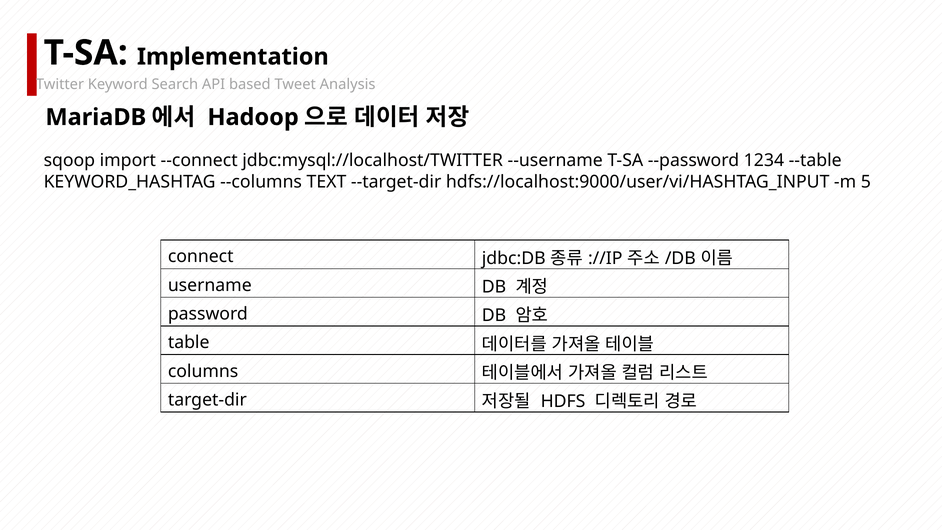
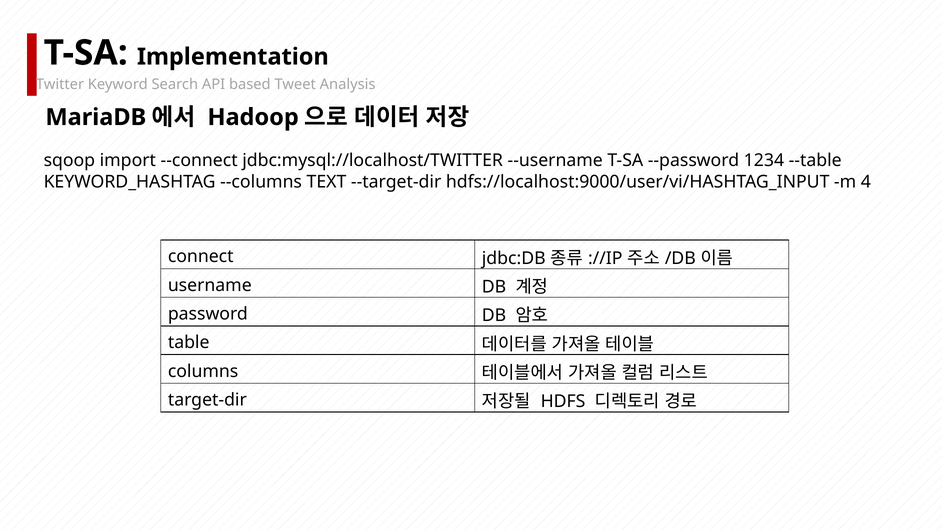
5: 5 -> 4 (866, 182)
